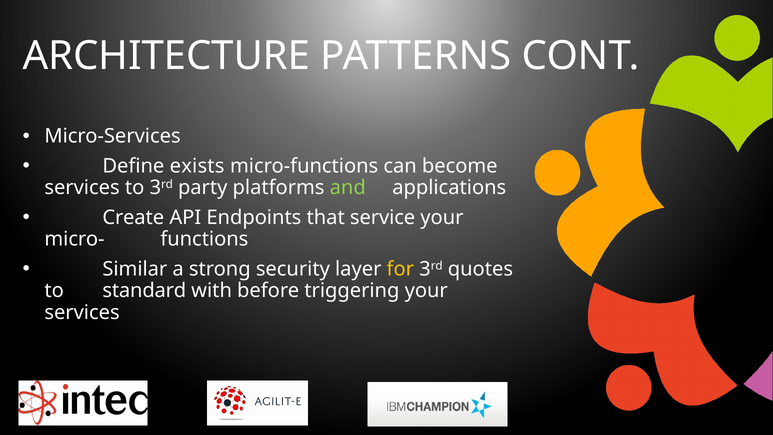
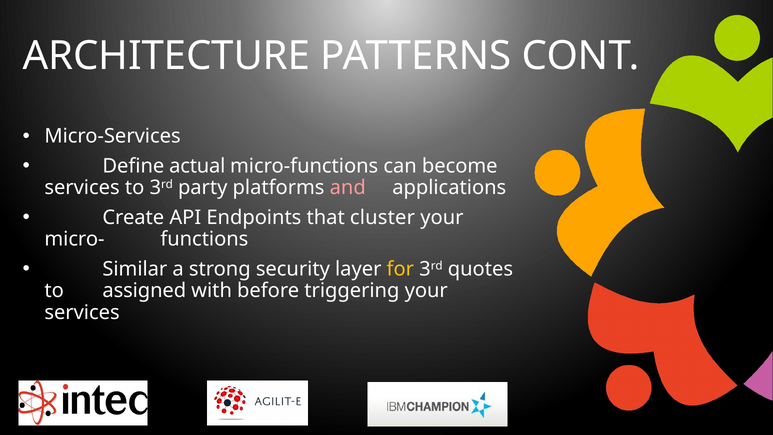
exists: exists -> actual (197, 166)
and colour: light green -> pink (348, 188)
service: service -> cluster (382, 217)
standard: standard -> assigned (144, 291)
